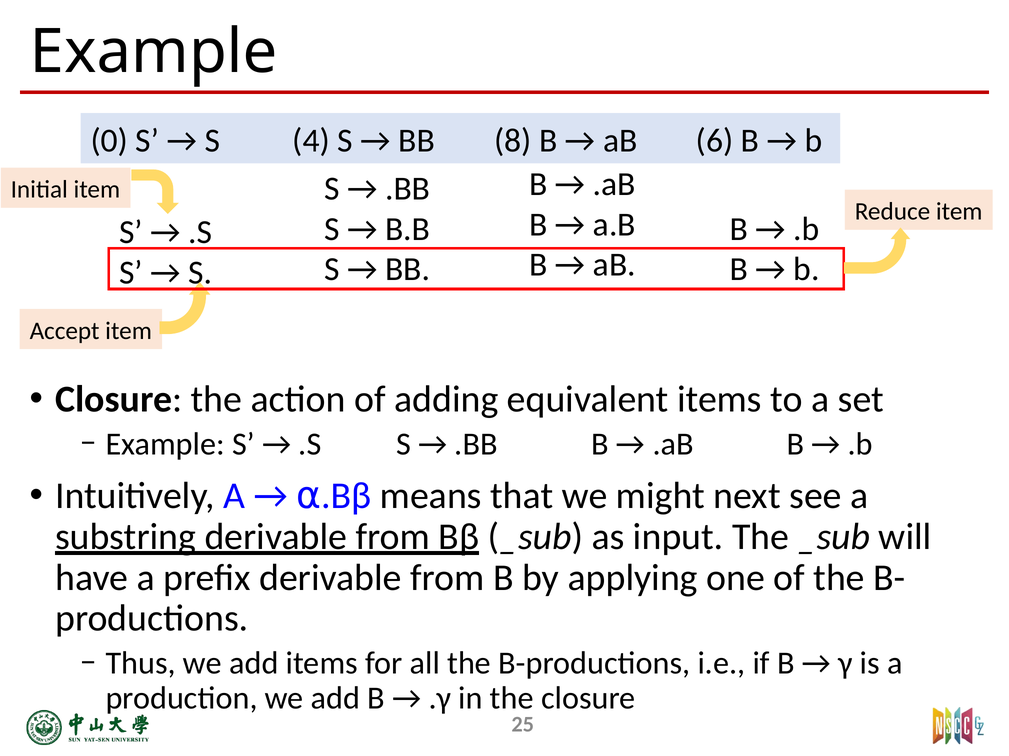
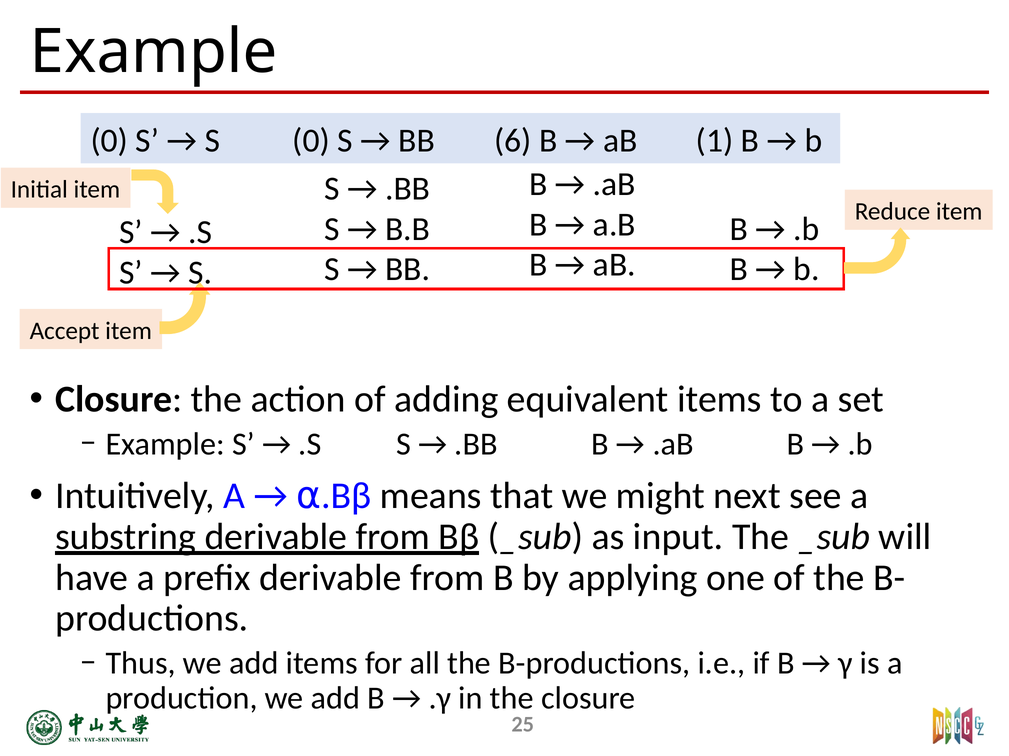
S 4: 4 -> 0 (311, 141)
8: 8 -> 6 (513, 141)
6: 6 -> 1 (715, 141)
